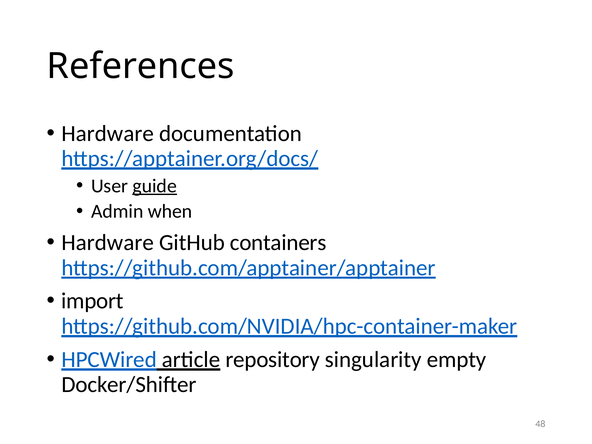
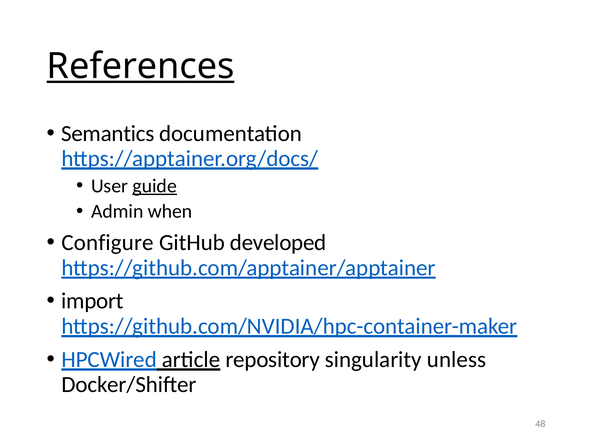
References underline: none -> present (141, 66)
Hardware: Hardware -> Semantics (108, 133)
Hardware: Hardware -> Configure (108, 243)
containers: containers -> developed (278, 243)
empty: empty -> unless (457, 360)
